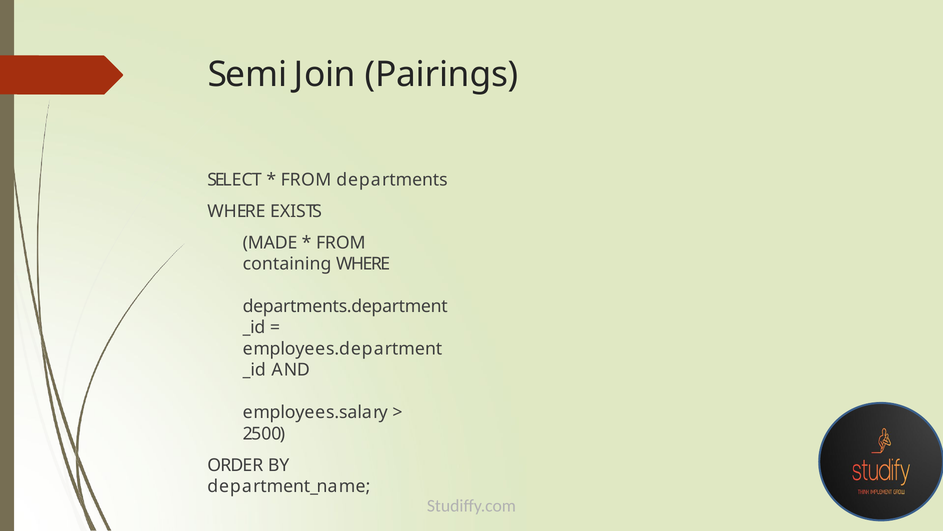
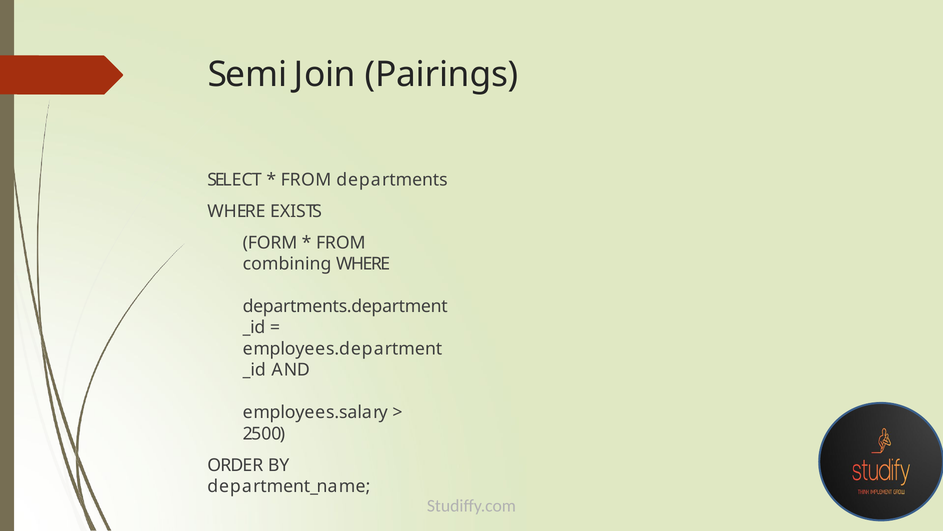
MADE: MADE -> FORM (270, 242)
containing: containing -> combining (287, 264)
